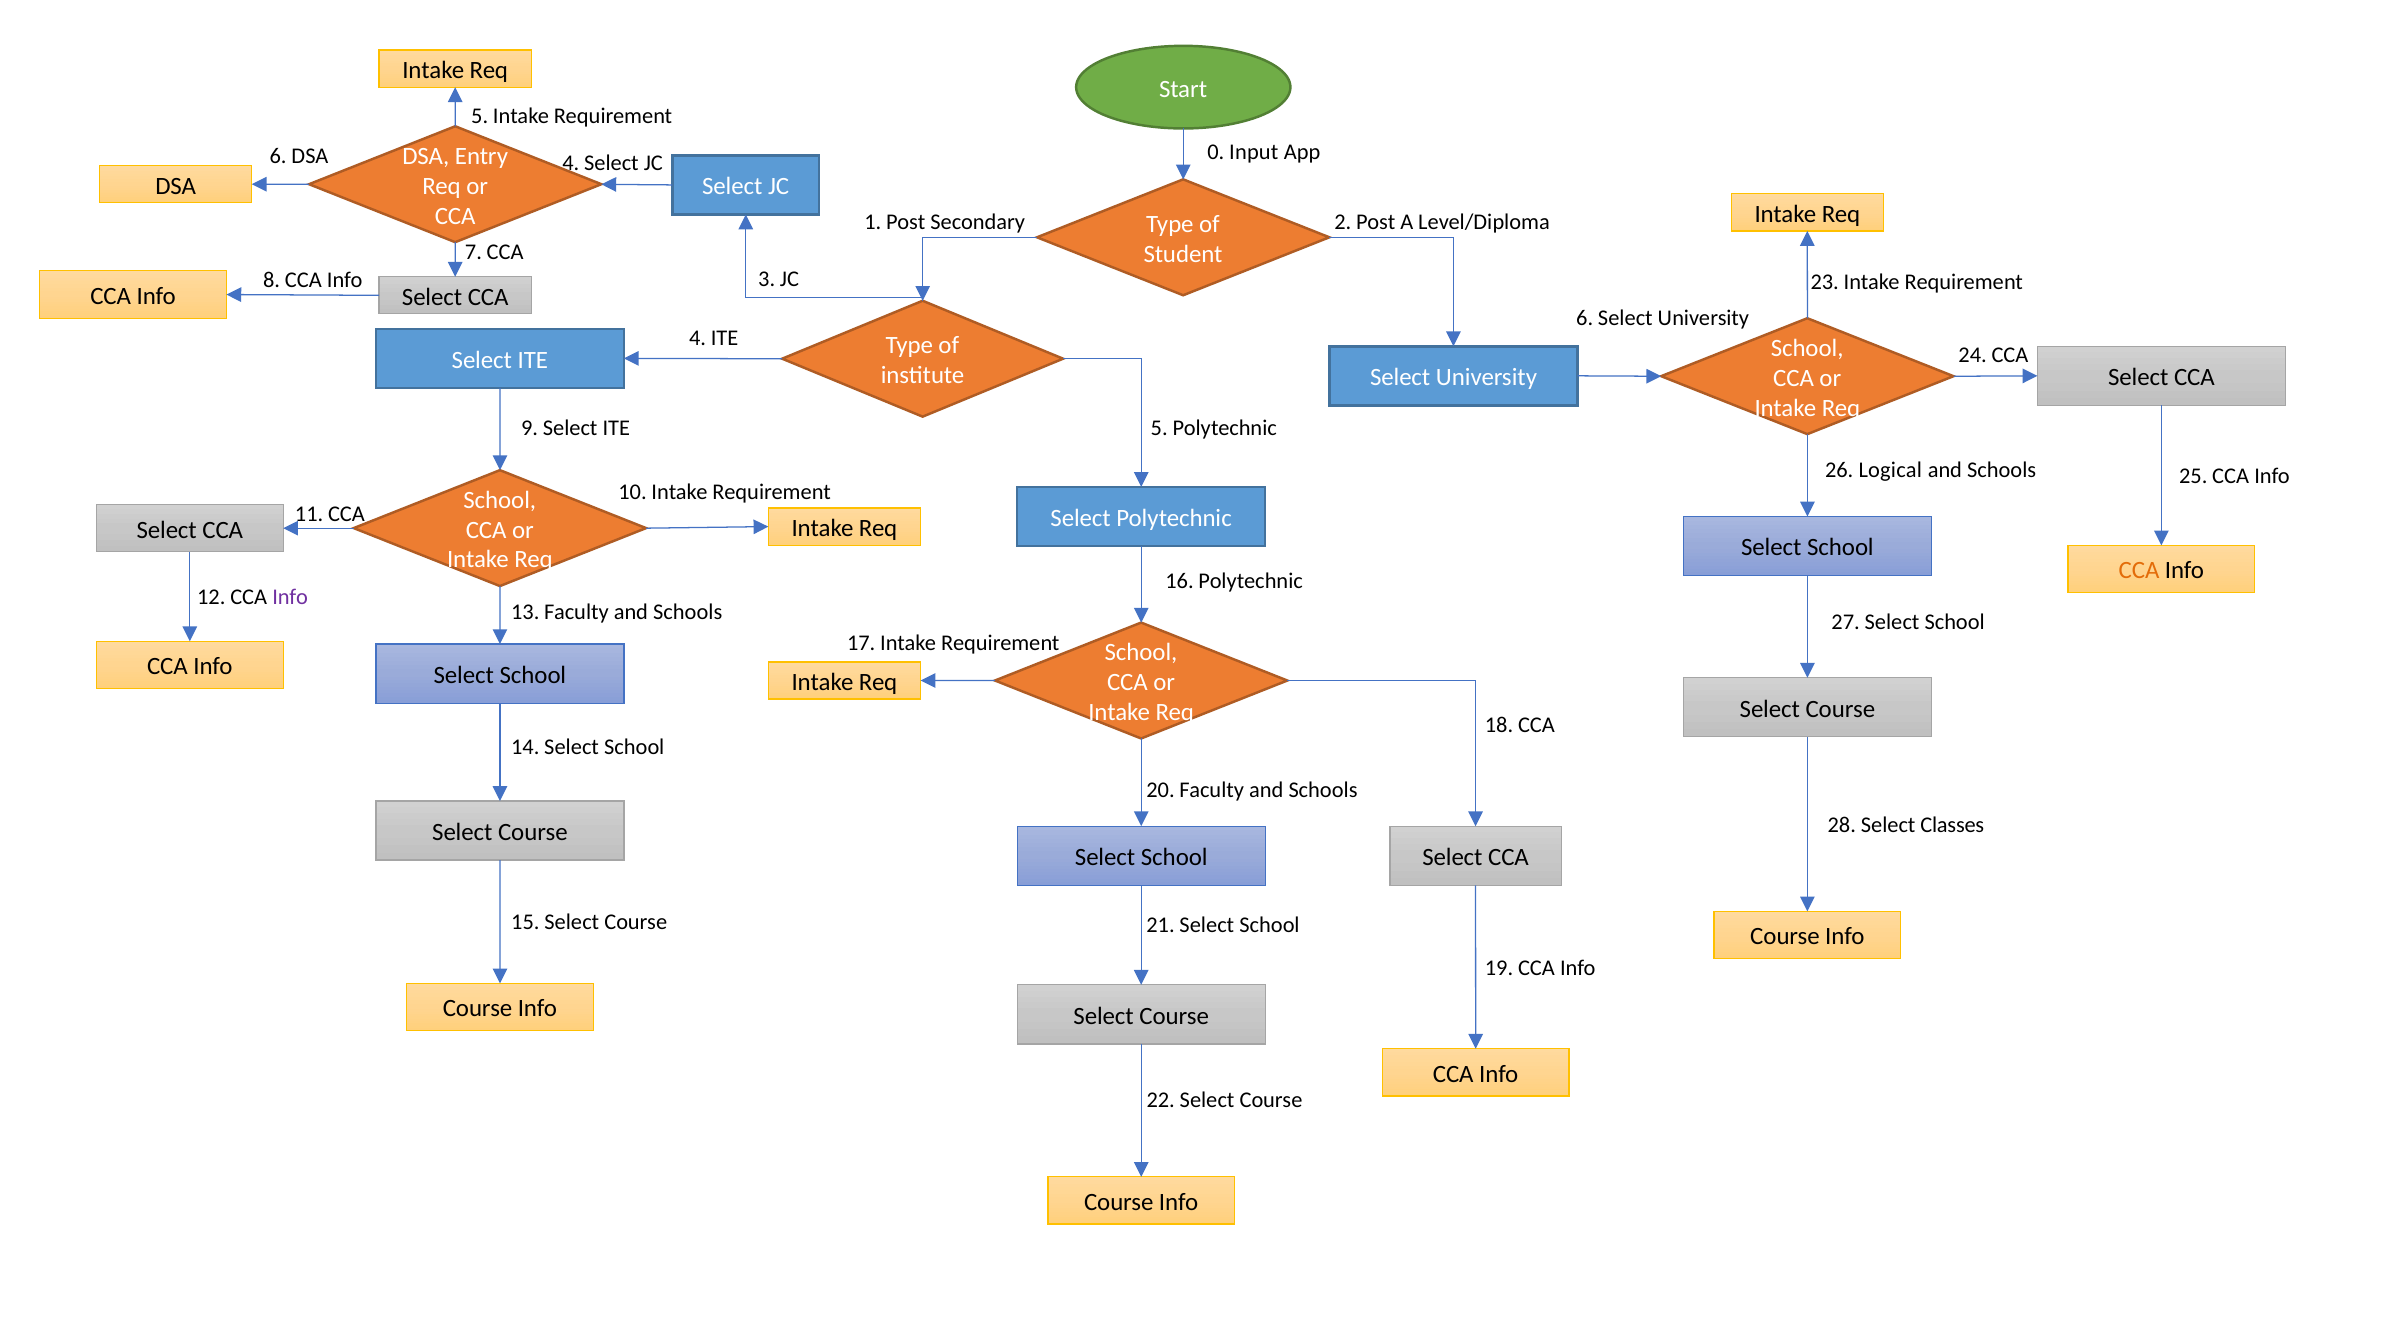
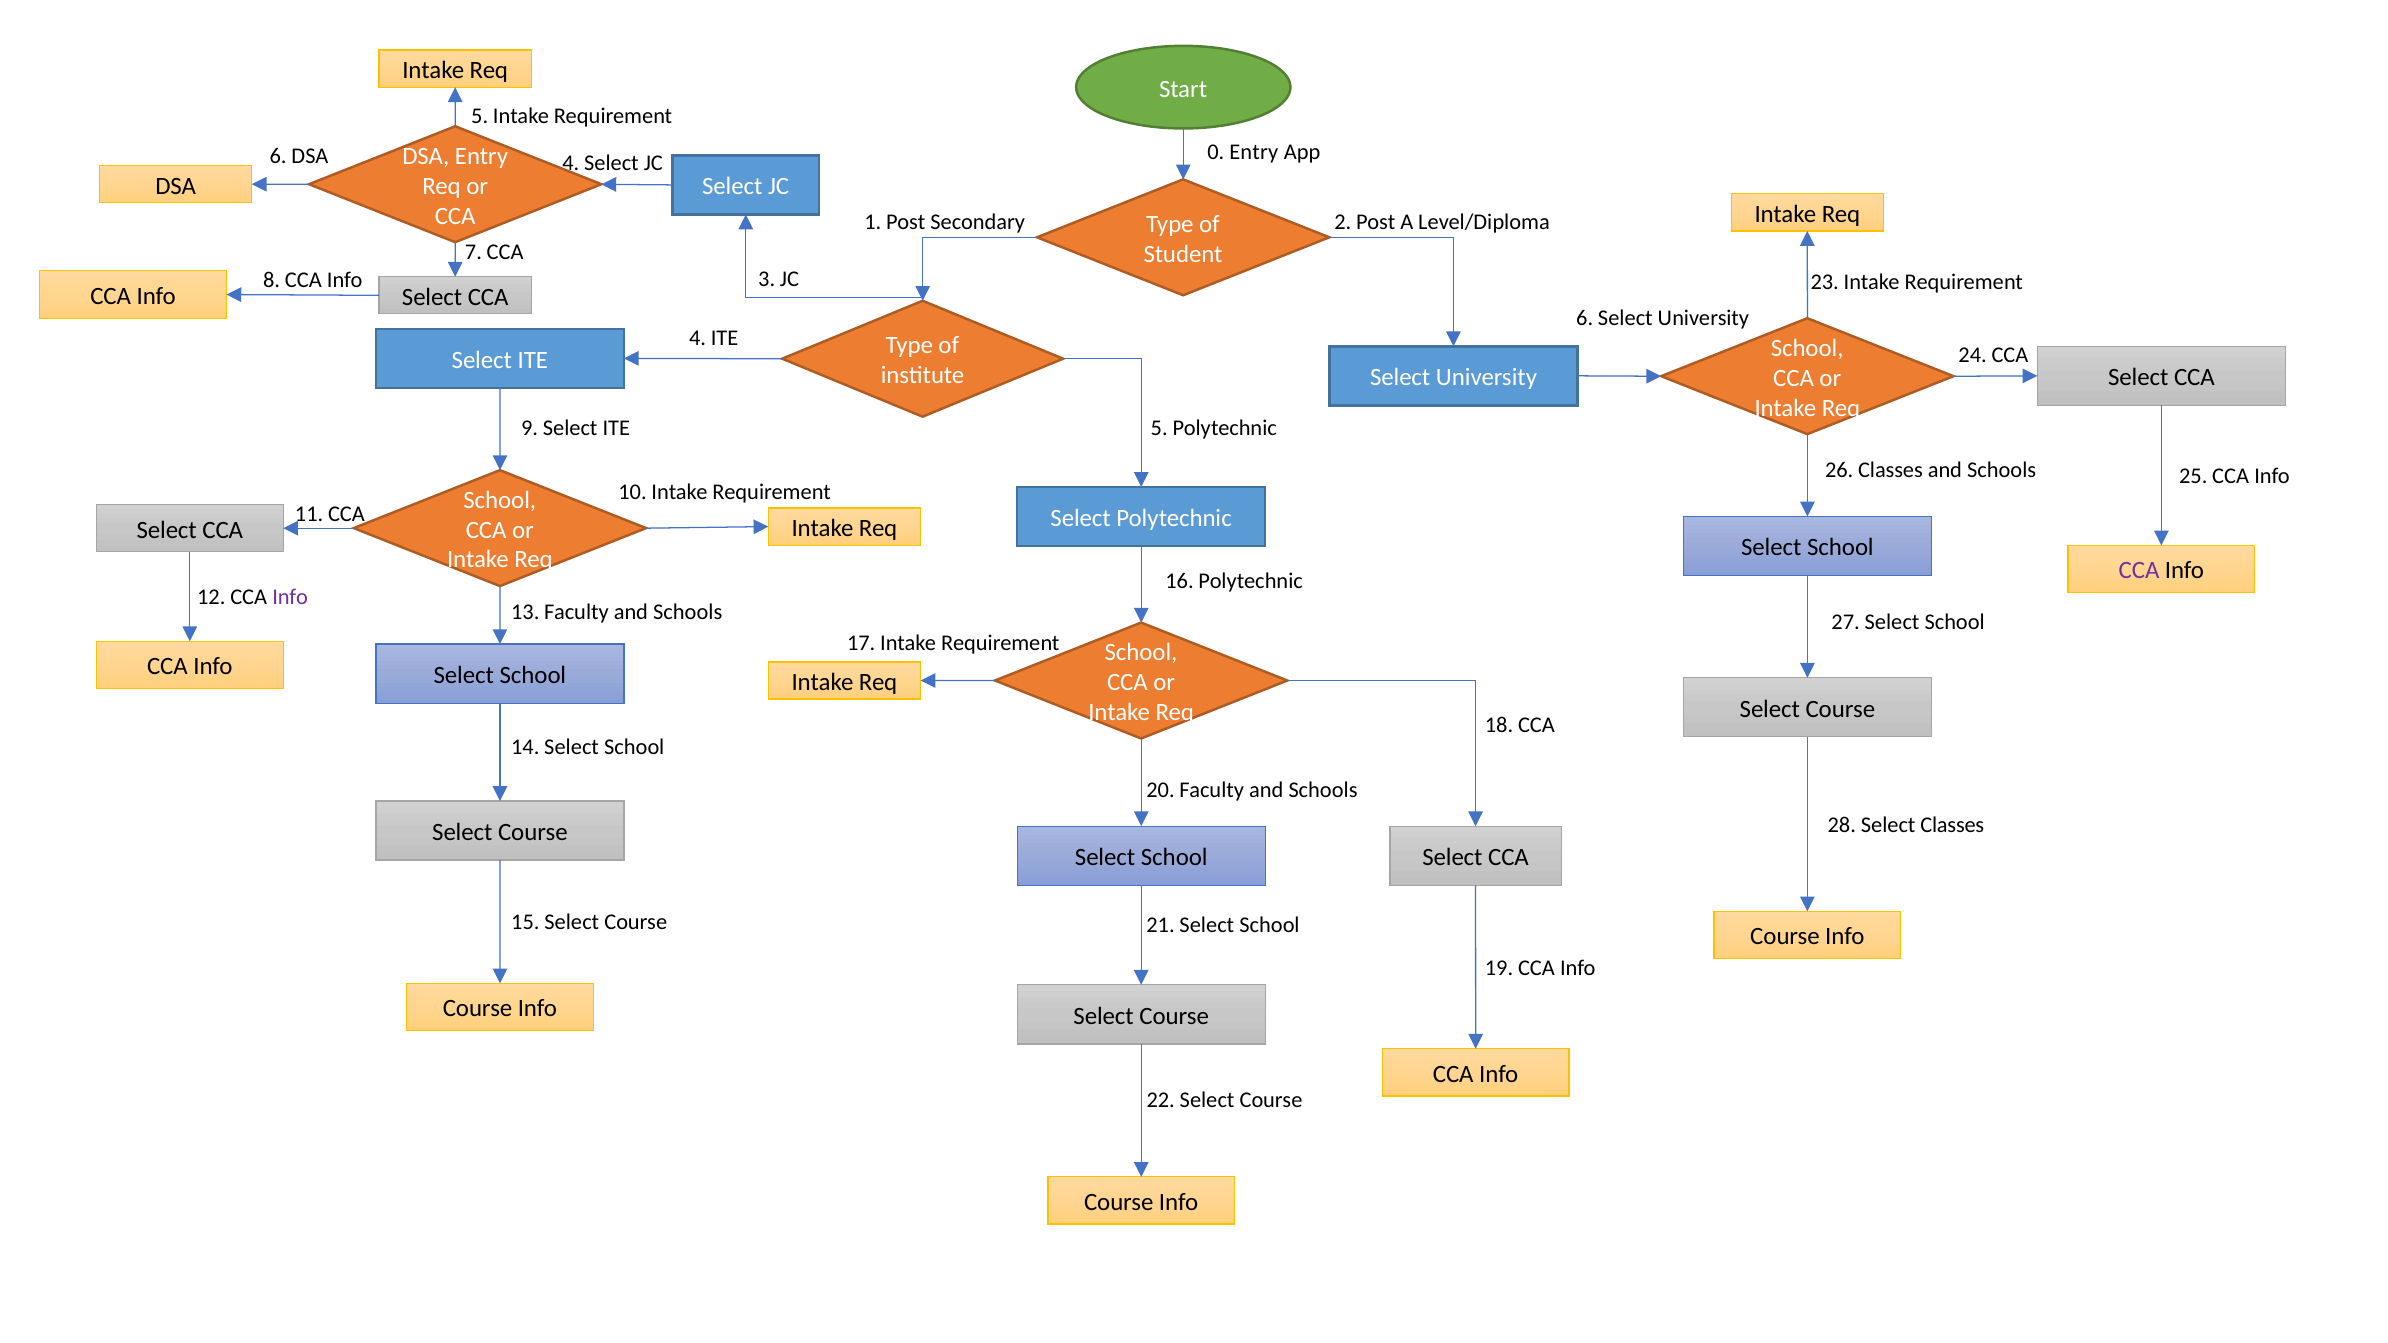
0 Input: Input -> Entry (1254, 152)
26 Logical: Logical -> Classes (1890, 470)
CCA colour: orange -> purple (2139, 571)
